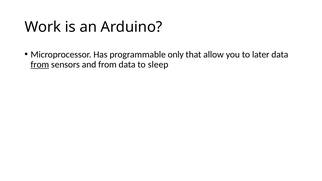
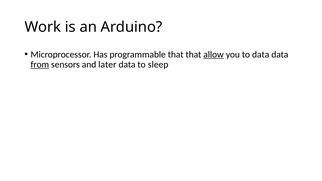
programmable only: only -> that (176, 54)
allow underline: none -> present (214, 54)
to later: later -> data (261, 54)
and from: from -> later (107, 65)
